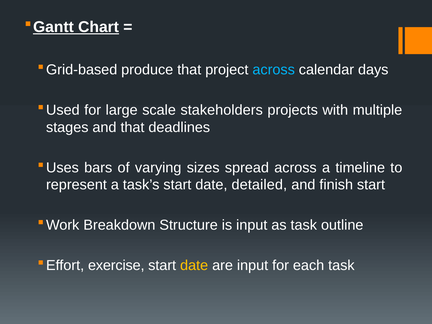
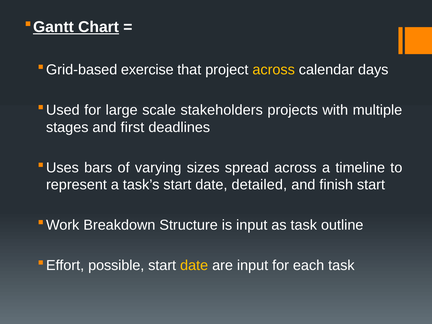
produce: produce -> exercise (147, 70)
across colour: light blue -> yellow (274, 70)
and that: that -> first (132, 127)
exercise: exercise -> possible (116, 266)
